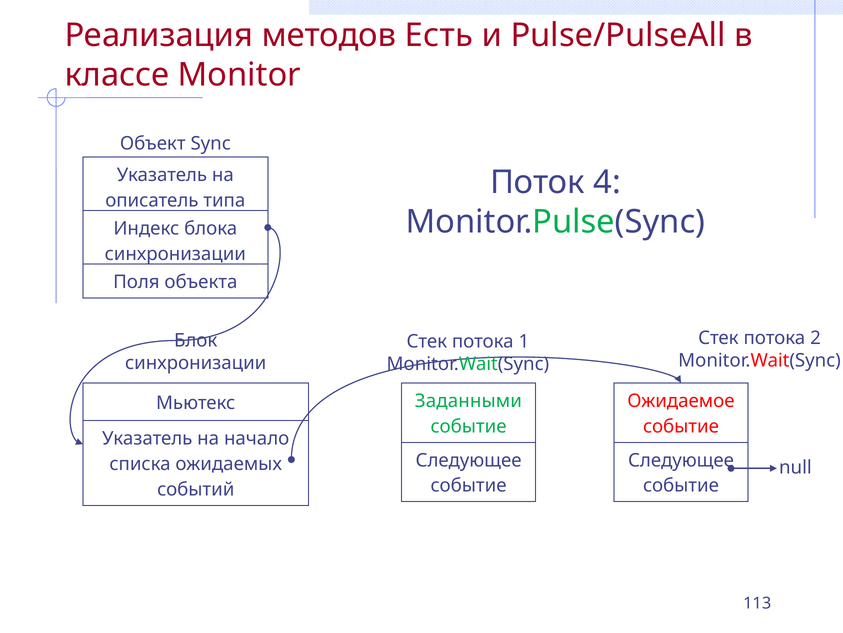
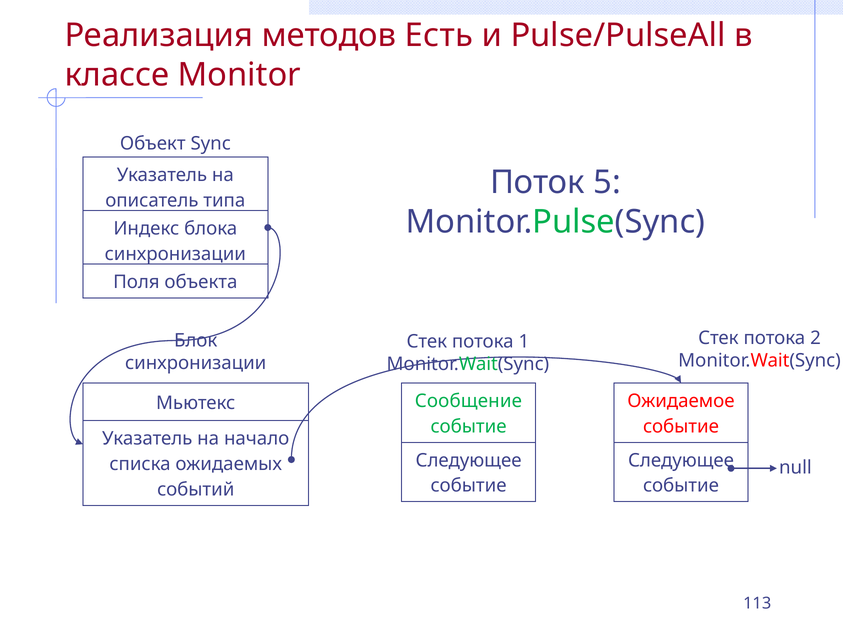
4: 4 -> 5 (607, 182)
Заданными: Заданными -> Сообщение (468, 400)
